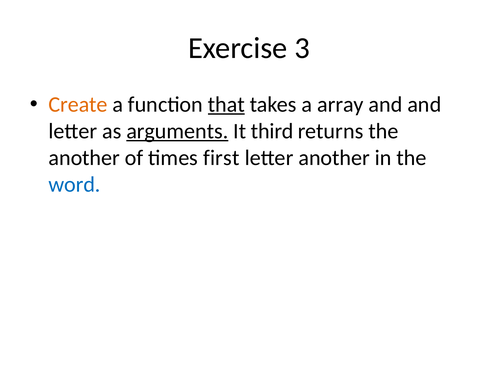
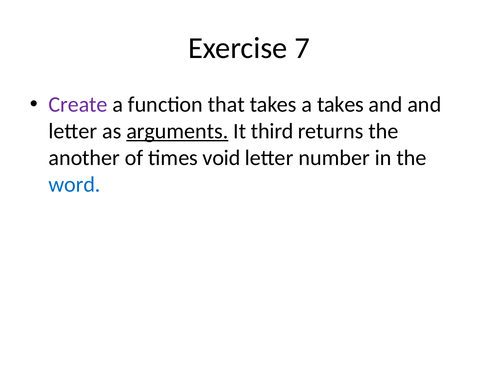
3: 3 -> 7 (302, 48)
Create colour: orange -> purple (78, 104)
that underline: present -> none (226, 104)
a array: array -> takes (340, 104)
first: first -> void (221, 158)
letter another: another -> number (334, 158)
